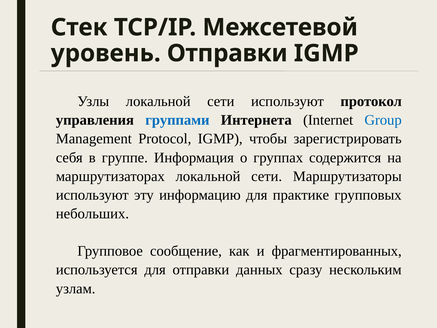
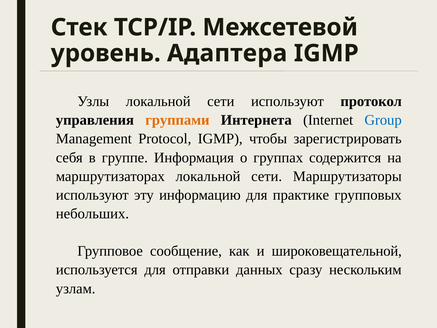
уровень Отправки: Отправки -> Адаптера (227, 53)
группами colour: blue -> orange (177, 120)
фрагментированных: фрагментированных -> широковещательной (337, 251)
